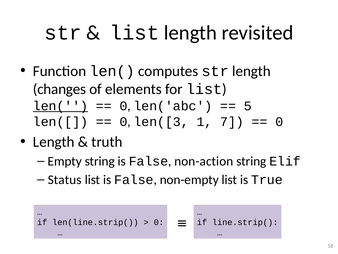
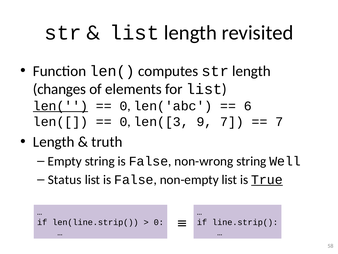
5: 5 -> 6 (248, 106)
1: 1 -> 9 (204, 121)
0: 0 -> 7 (279, 121)
non-action: non-action -> non-wrong (204, 161)
Elif: Elif -> Well (285, 161)
True underline: none -> present (267, 179)
